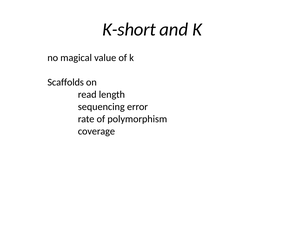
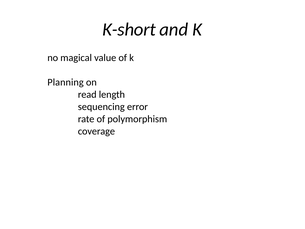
Scaffolds: Scaffolds -> Planning (66, 82)
